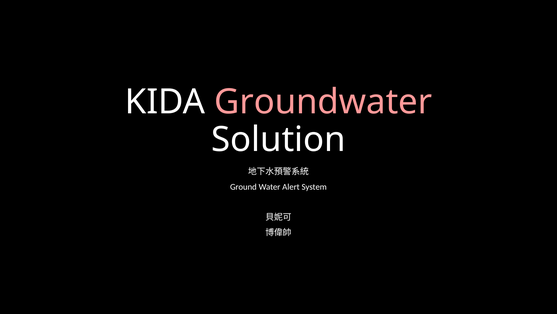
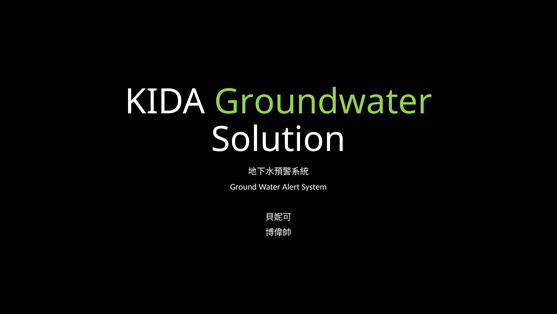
Groundwater colour: pink -> light green (323, 102)
